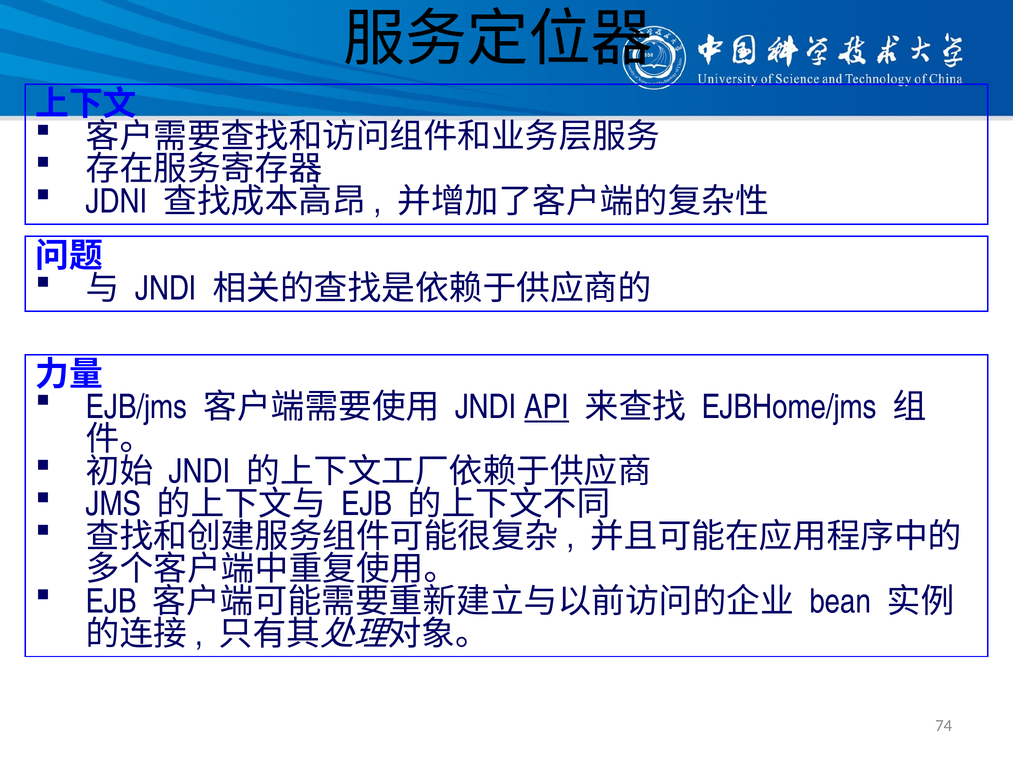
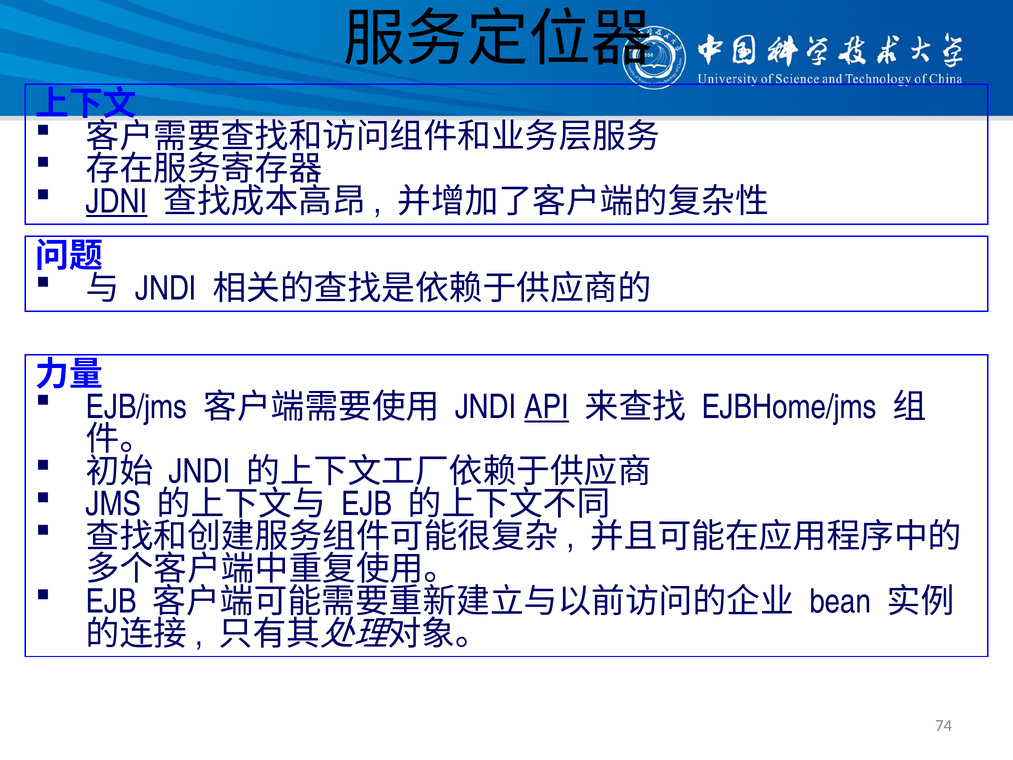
JDNI underline: none -> present (117, 201)
